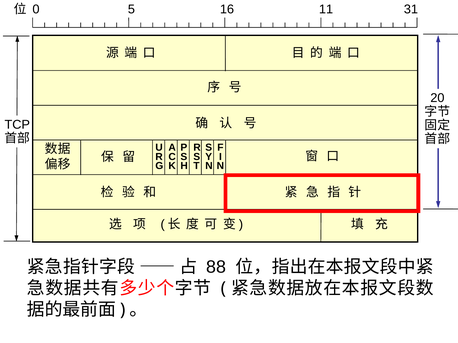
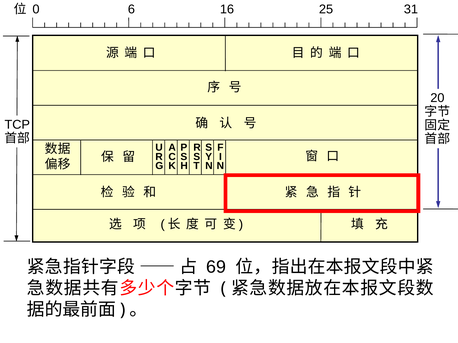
5: 5 -> 6 (131, 9)
11: 11 -> 25 (326, 9)
88: 88 -> 69 (216, 267)
